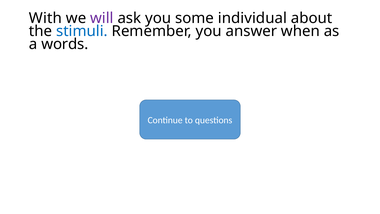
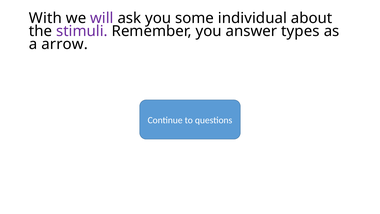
stimuli colour: blue -> purple (82, 31)
when: when -> types (300, 31)
words: words -> arrow (65, 44)
